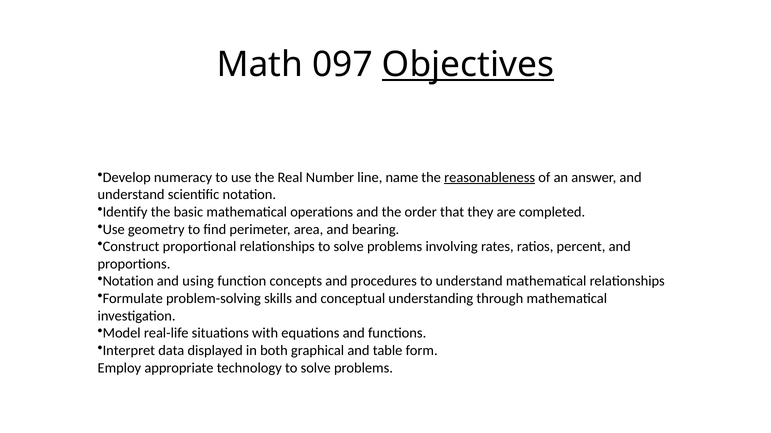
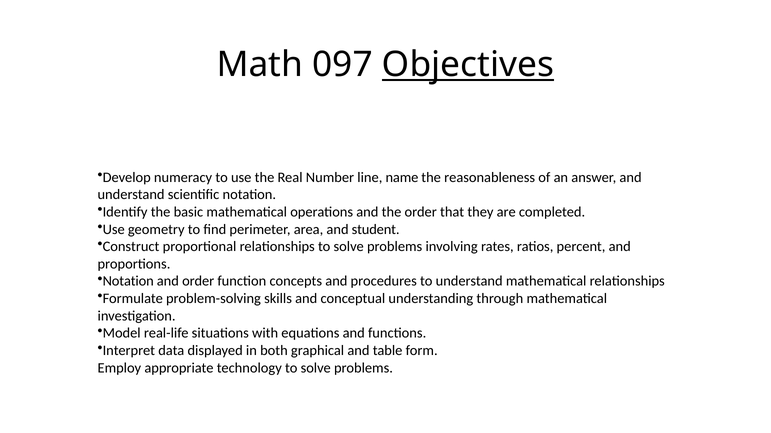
reasonableness underline: present -> none (490, 178)
bearing: bearing -> student (376, 230)
and using: using -> order (198, 282)
